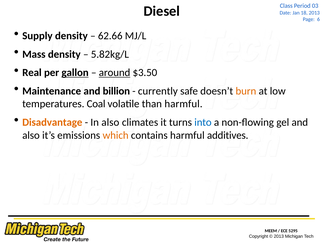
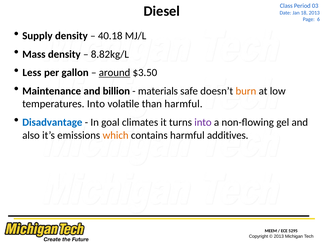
62.66: 62.66 -> 40.18 (110, 36)
5.82kg/L: 5.82kg/L -> 8.82kg/L (110, 54)
Real: Real -> Less (32, 72)
gallon underline: present -> none (75, 72)
currently: currently -> materials (158, 91)
temperatures Coal: Coal -> Into (96, 104)
Disadvantage colour: orange -> blue (52, 122)
In also: also -> goal (110, 122)
into colour: blue -> purple (203, 122)
